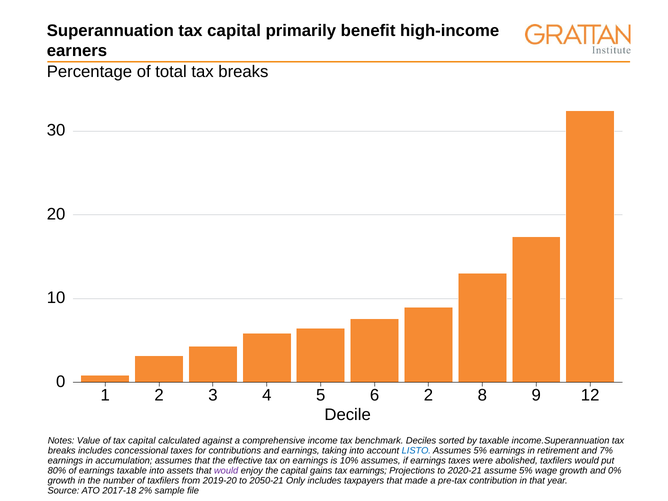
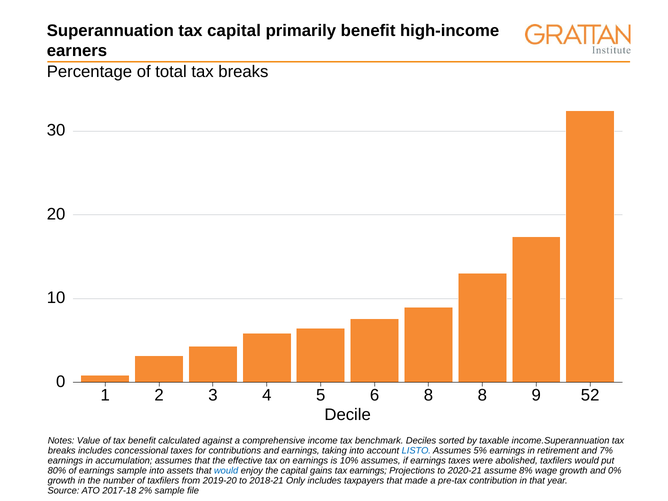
6 2: 2 -> 8 (428, 395)
12: 12 -> 52 (590, 395)
of tax capital: capital -> benefit (142, 441)
earnings taxable: taxable -> sample (132, 471)
would colour: purple -> blue (226, 471)
assume 5%: 5% -> 8% (526, 471)
2050-21: 2050-21 -> 2018-21 (267, 481)
